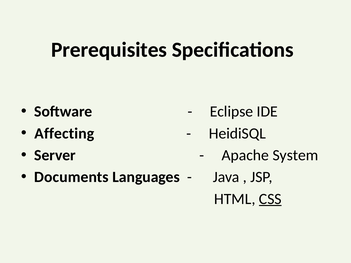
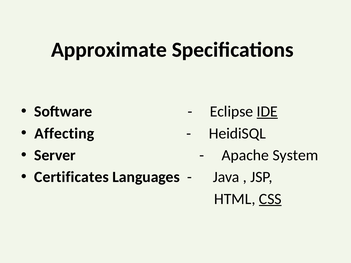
Prerequisites: Prerequisites -> Approximate (109, 50)
IDE underline: none -> present (267, 112)
Documents: Documents -> Certificates (71, 177)
